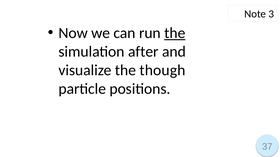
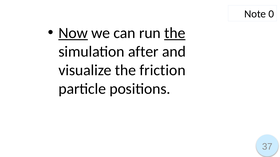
3: 3 -> 0 (271, 14)
Now underline: none -> present (73, 33)
though: though -> friction (163, 70)
